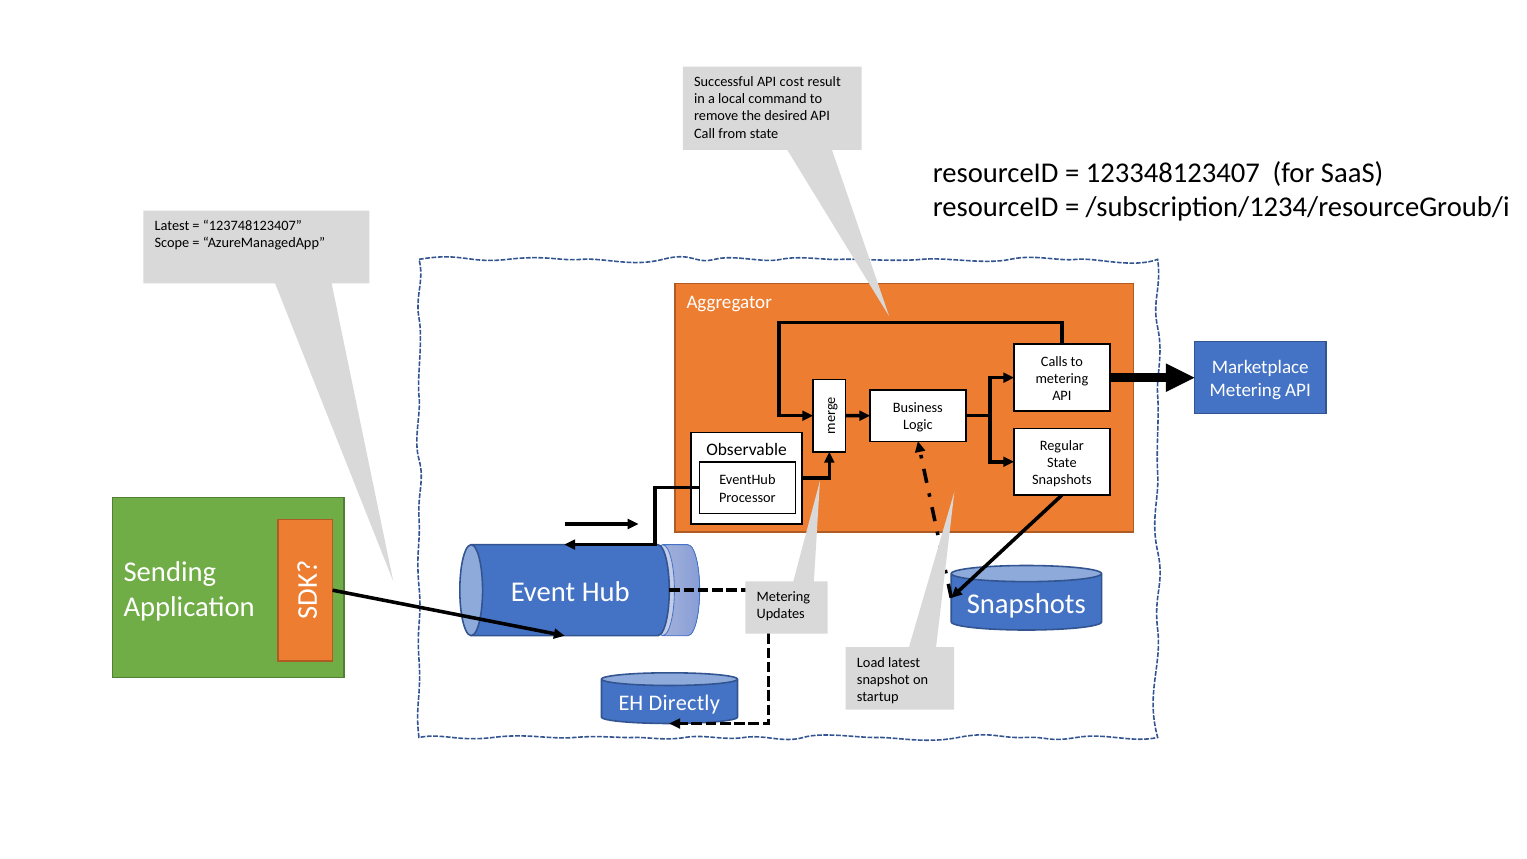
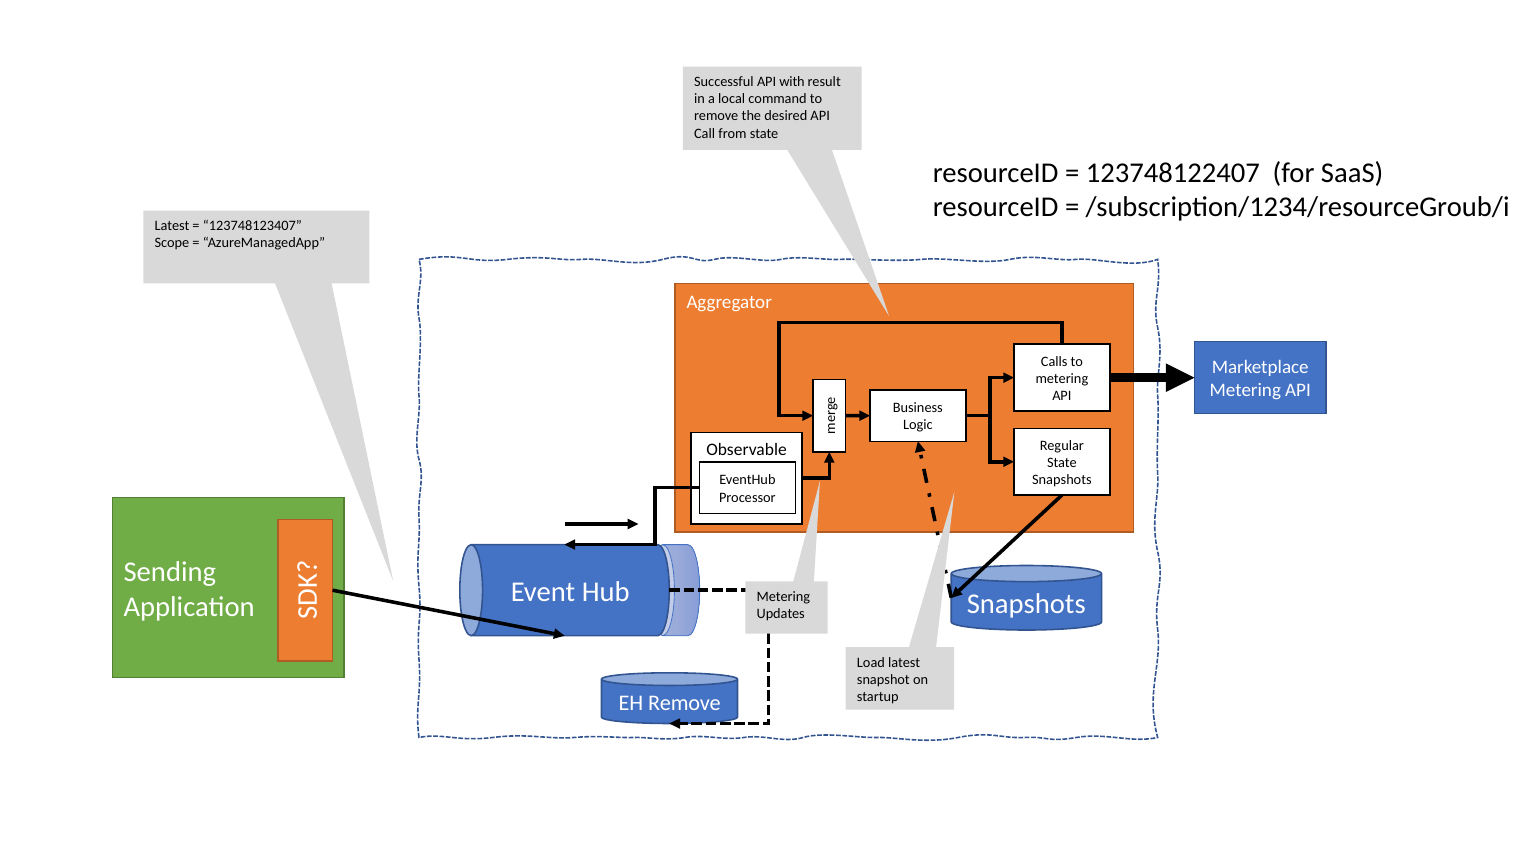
cost: cost -> with (792, 82)
123348123407: 123348123407 -> 123748122407 (1173, 173)
EH Directly: Directly -> Remove (684, 703)
